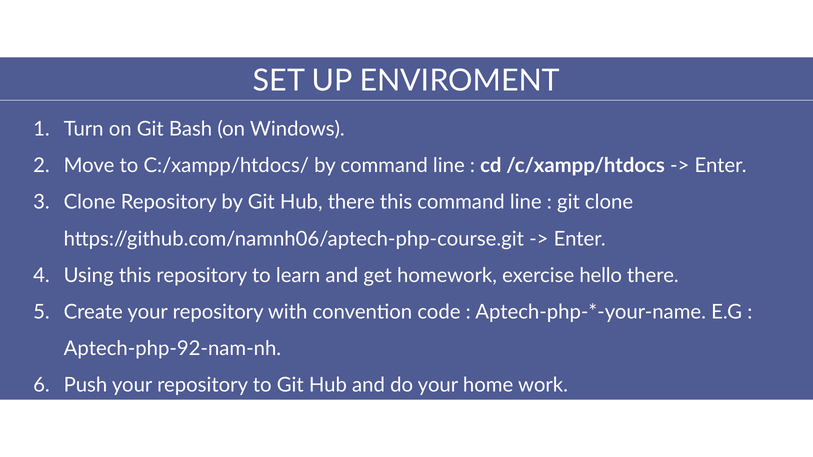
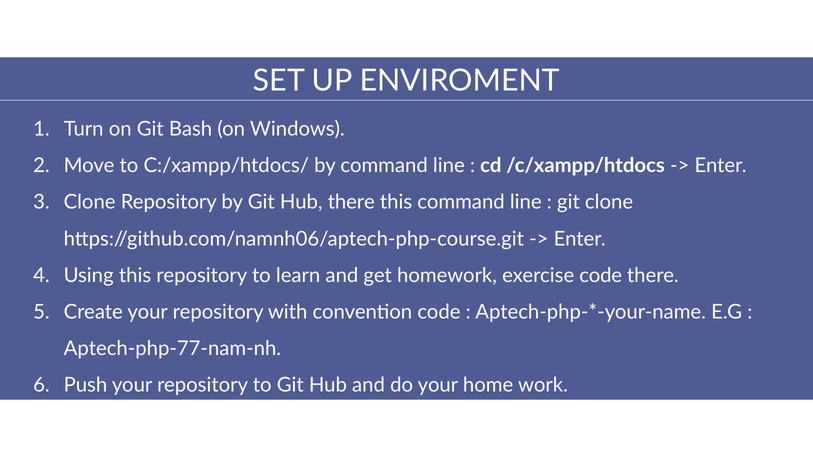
exercise hello: hello -> code (601, 276)
Aptech-php-92-nam-nh: Aptech-php-92-nam-nh -> Aptech-php-77-nam-nh (172, 349)
